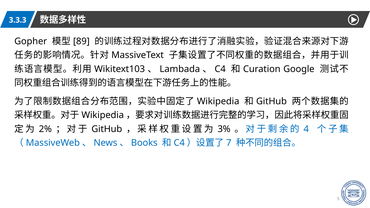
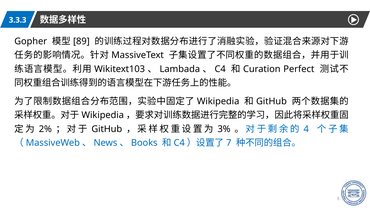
Google: Google -> Perfect (299, 69)
